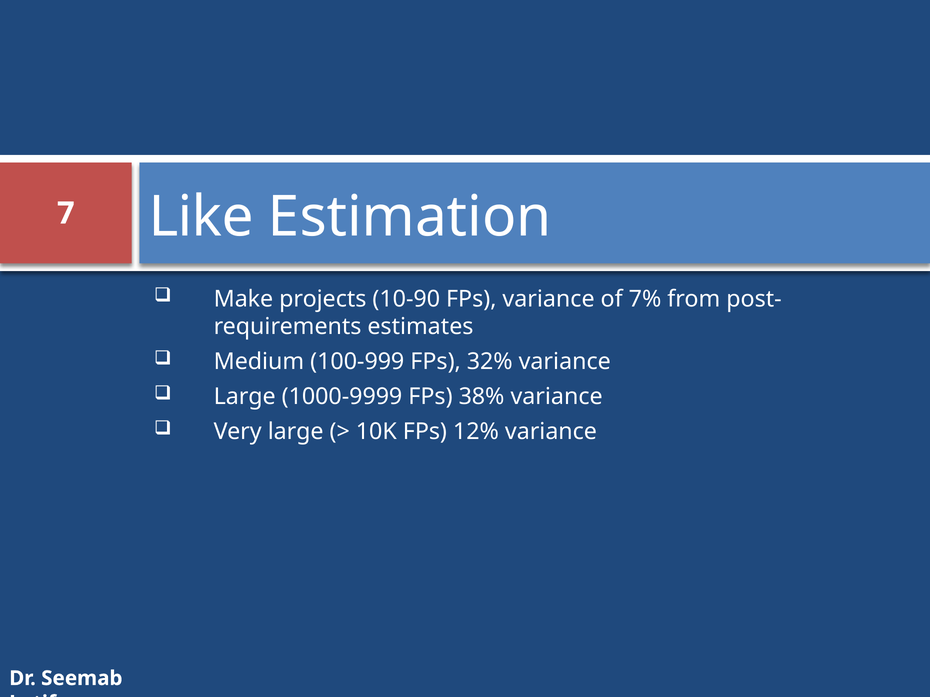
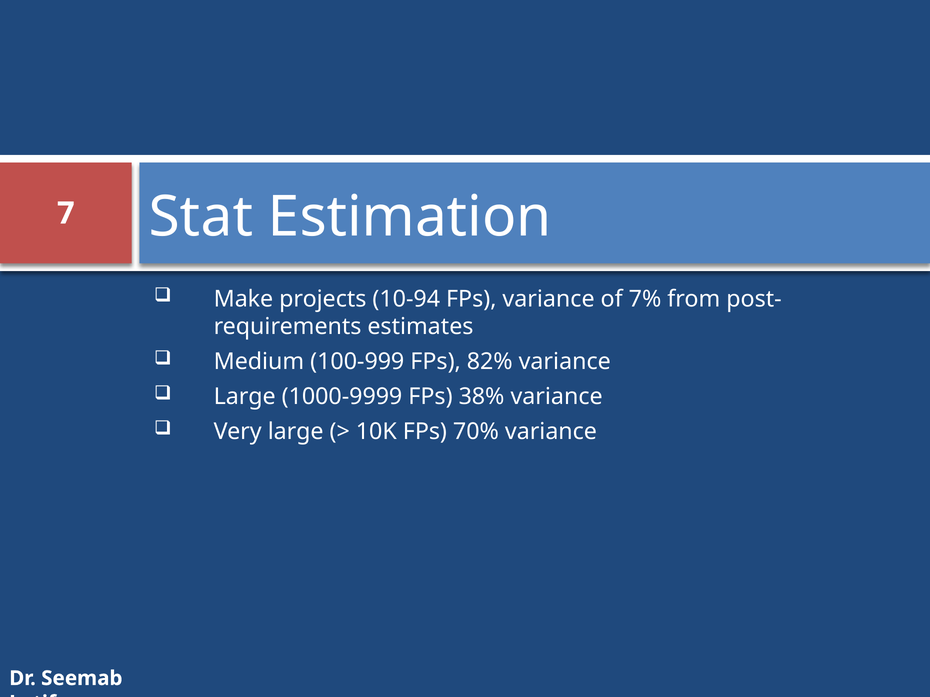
Like: Like -> Stat (201, 217)
10-90: 10-90 -> 10-94 (406, 299)
32%: 32% -> 82% (490, 362)
12%: 12% -> 70% (476, 432)
